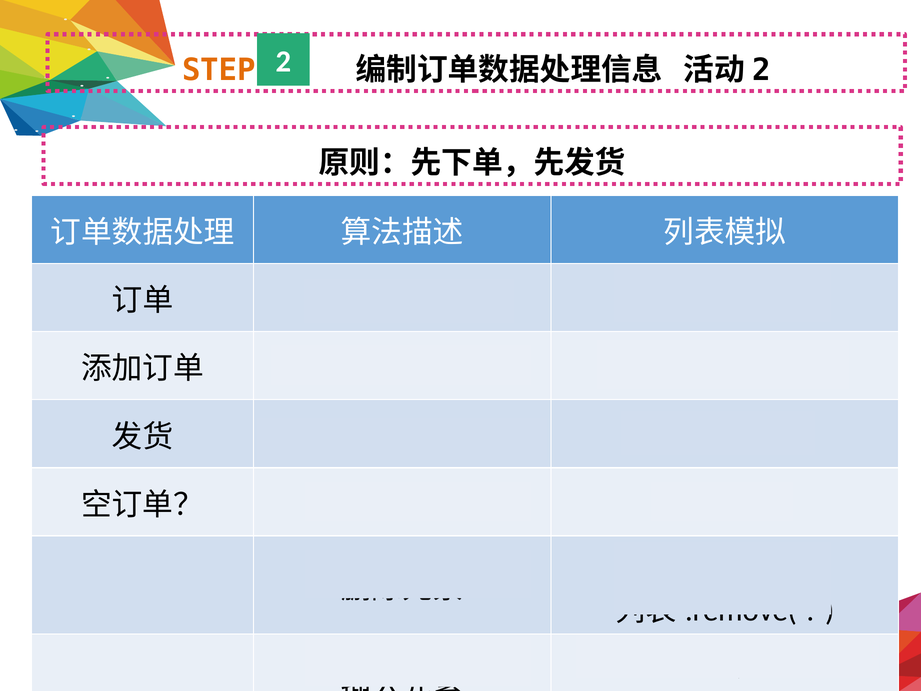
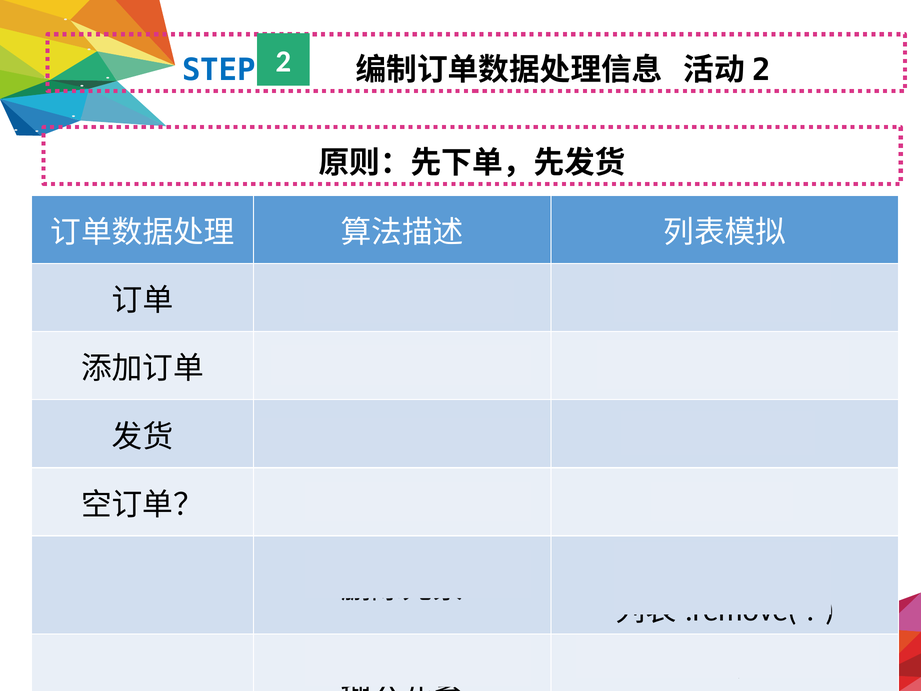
STEP colour: orange -> blue (219, 70)
